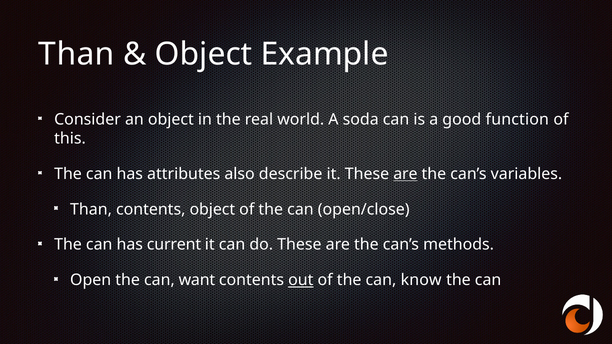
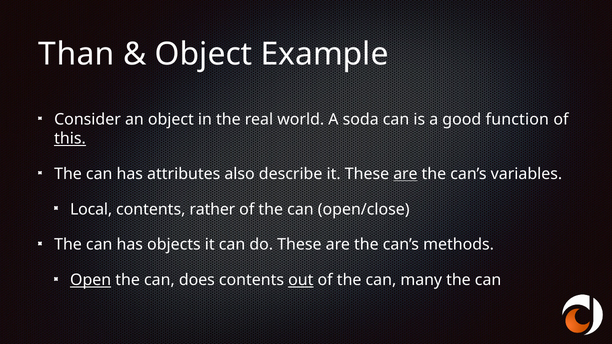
this underline: none -> present (70, 139)
Than: Than -> Local (91, 209)
contents object: object -> rather (212, 209)
current: current -> objects (174, 245)
Open underline: none -> present (91, 280)
want: want -> does (197, 280)
know: know -> many (421, 280)
